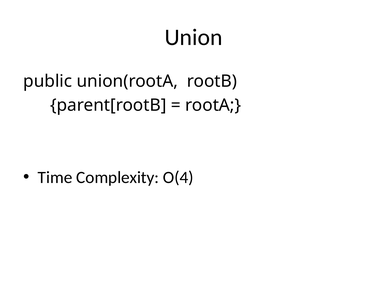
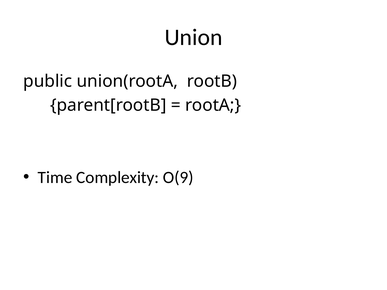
O(4: O(4 -> O(9 (178, 178)
